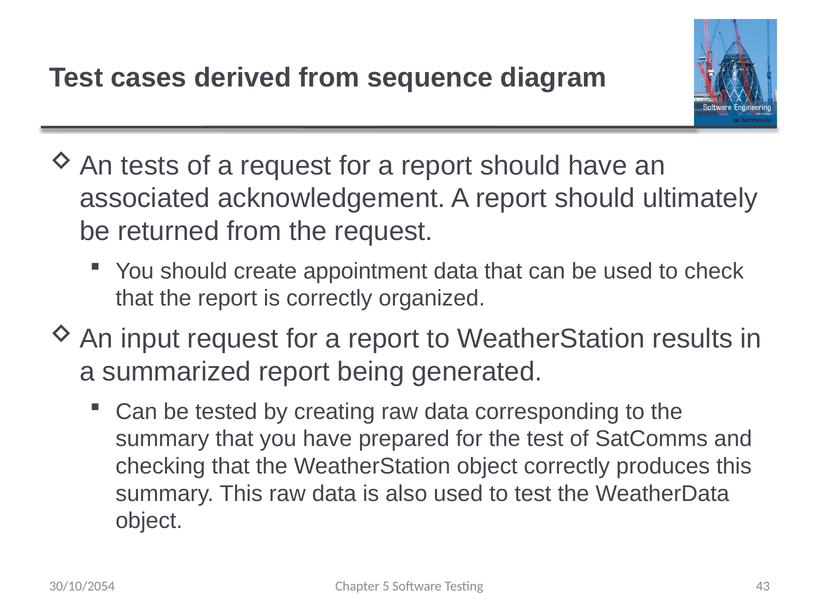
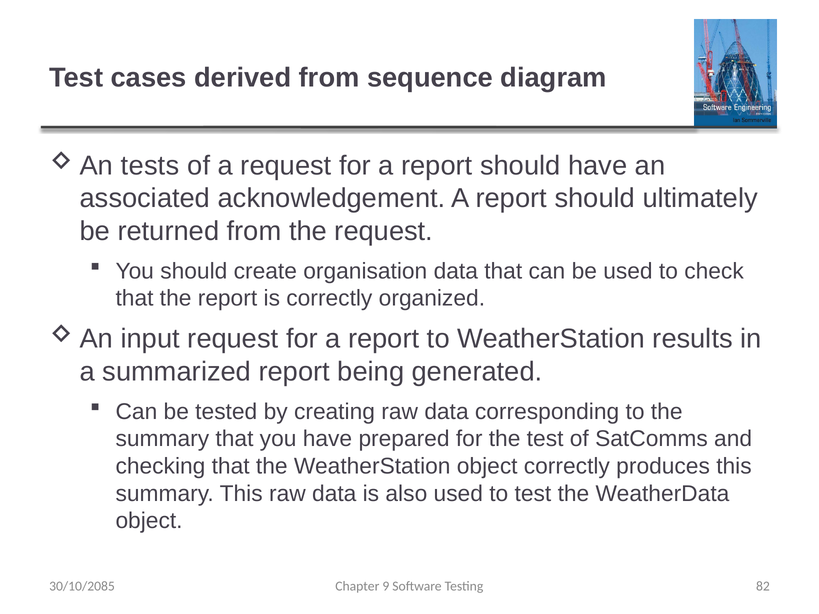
appointment: appointment -> organisation (365, 271)
5: 5 -> 9 (386, 586)
43: 43 -> 82 (763, 586)
30/10/2054: 30/10/2054 -> 30/10/2085 (82, 587)
